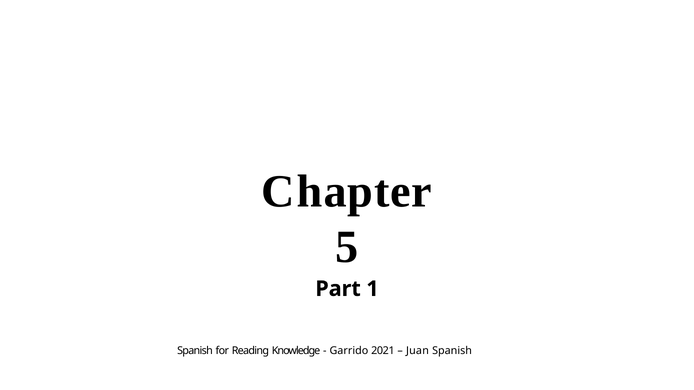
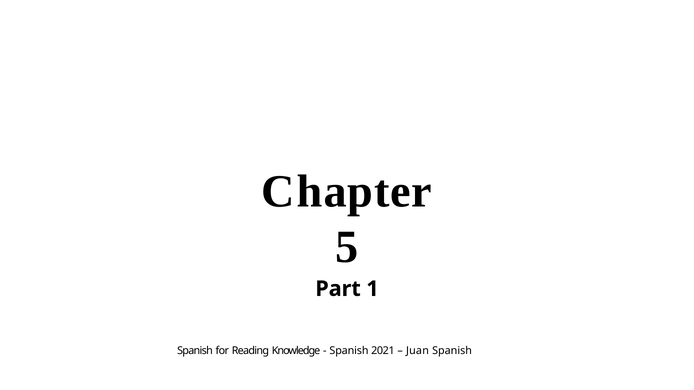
Garrido: Garrido -> Spanish (349, 351)
